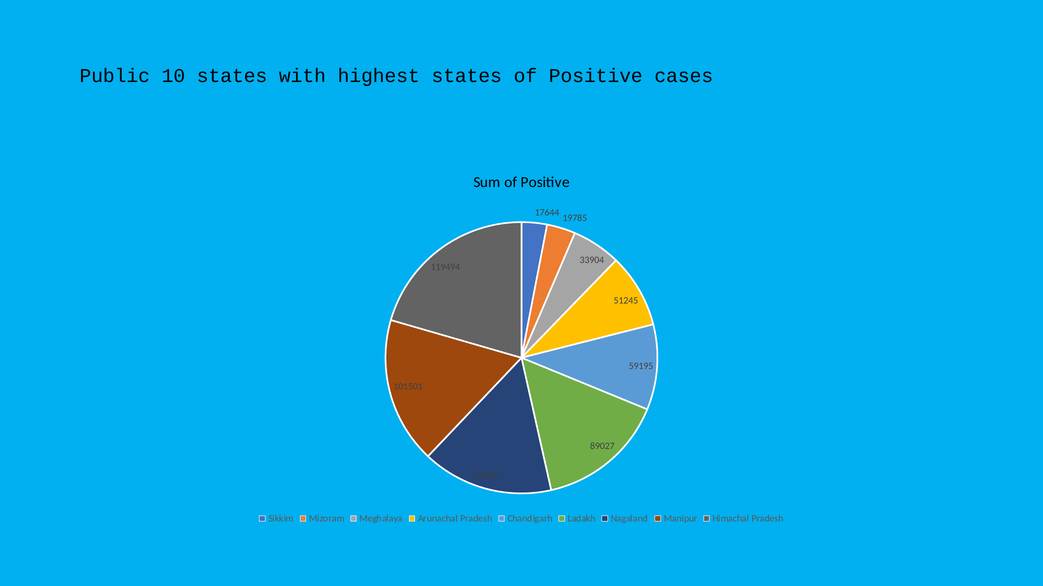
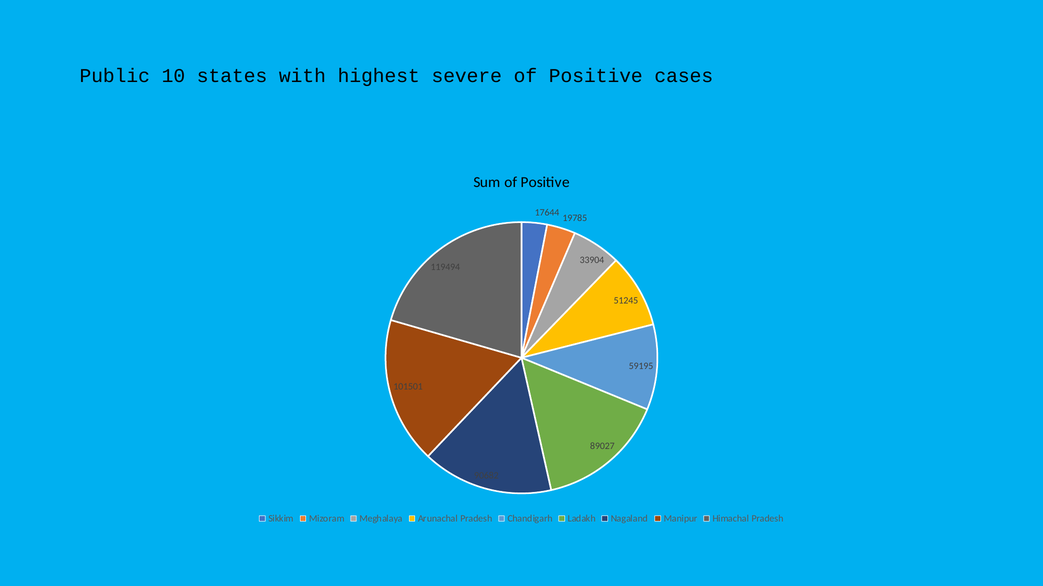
highest states: states -> severe (467, 76)
